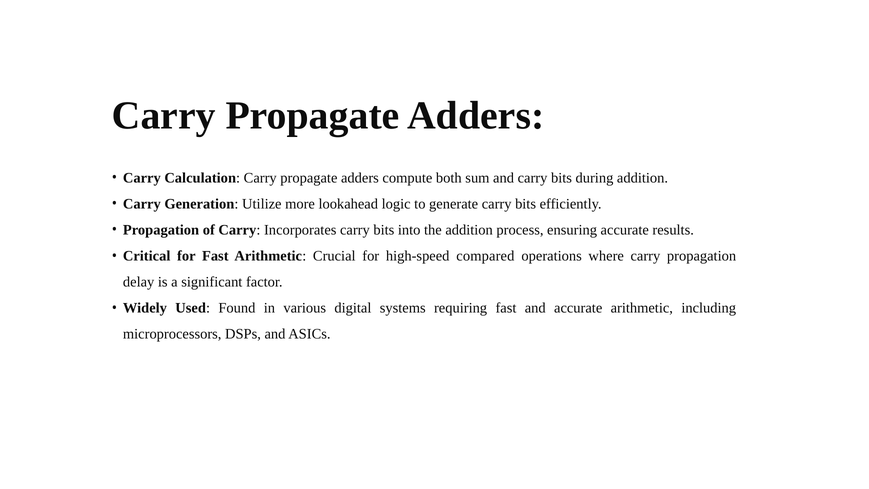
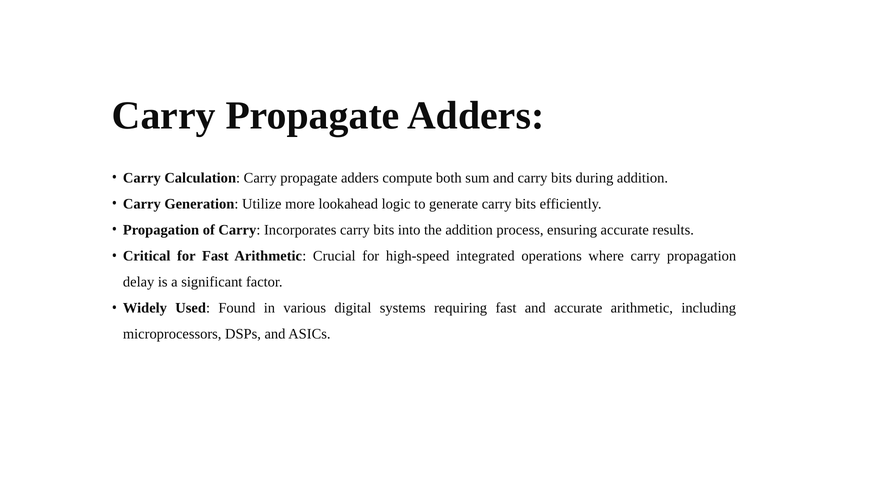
compared: compared -> integrated (485, 256)
